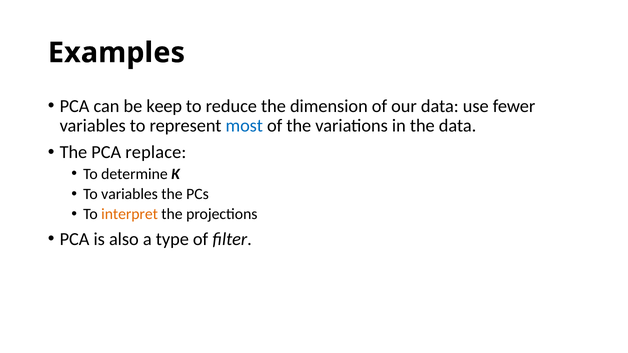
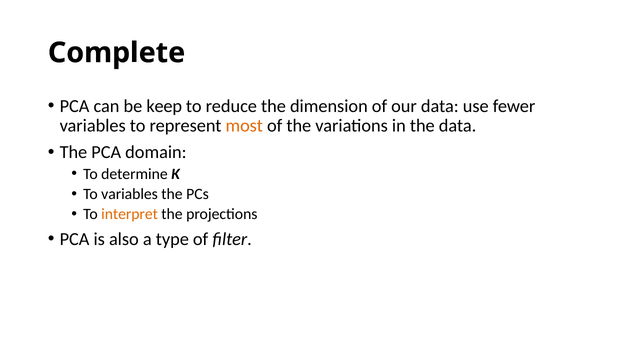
Examples: Examples -> Complete (117, 53)
most colour: blue -> orange (244, 126)
replace: replace -> domain (156, 152)
